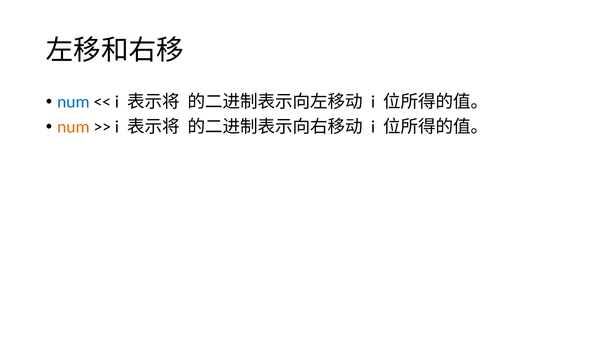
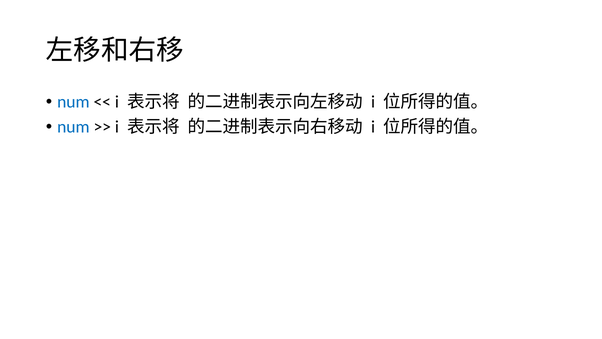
num colour: orange -> blue (73, 127)
